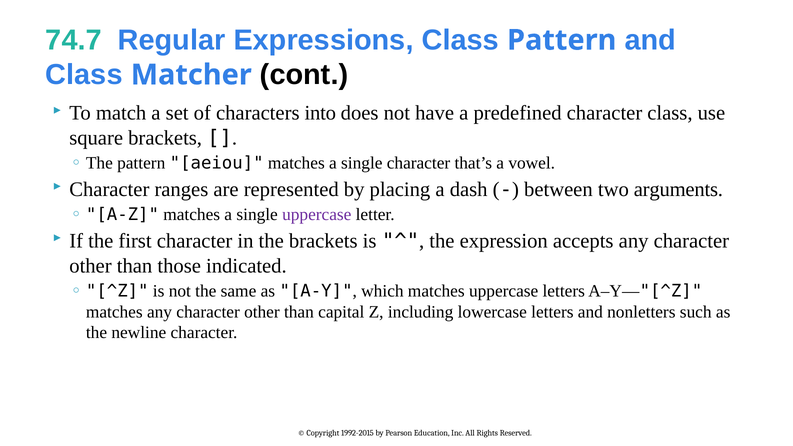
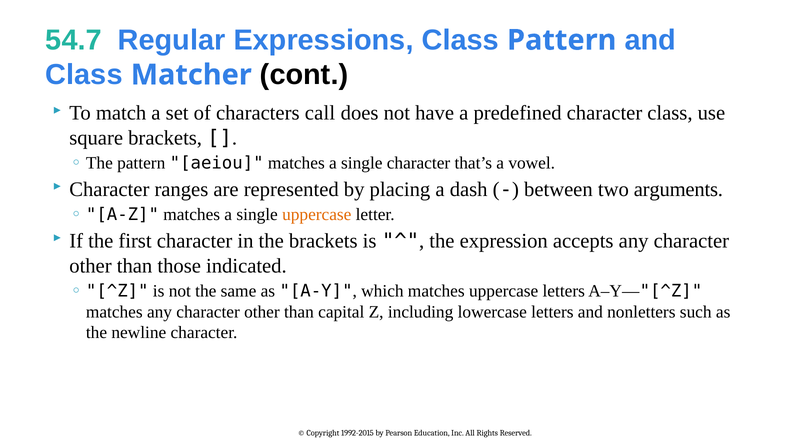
74.7: 74.7 -> 54.7 (74, 40)
into: into -> call (320, 113)
uppercase colour: purple -> orange (317, 215)
